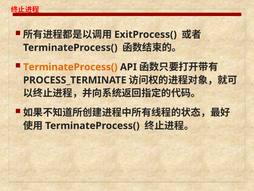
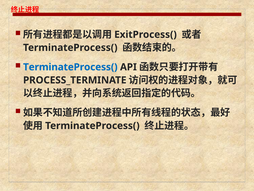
TerminateProcess( colour: orange -> blue (70, 67)
